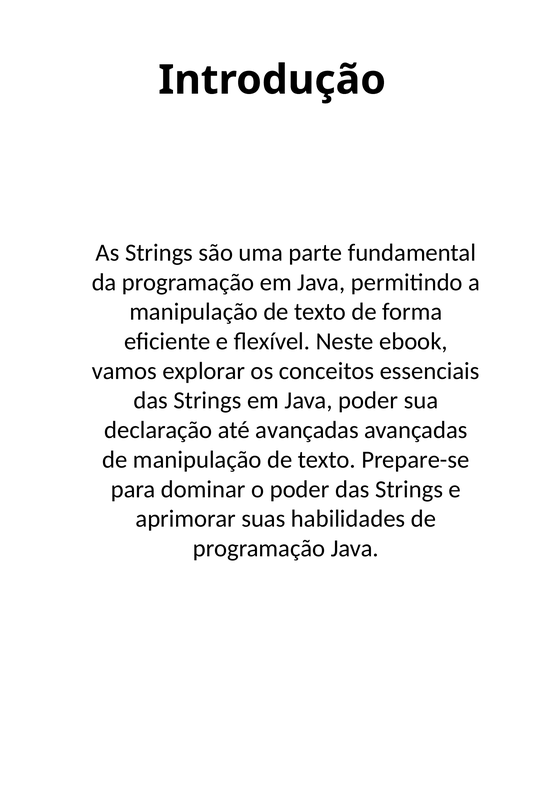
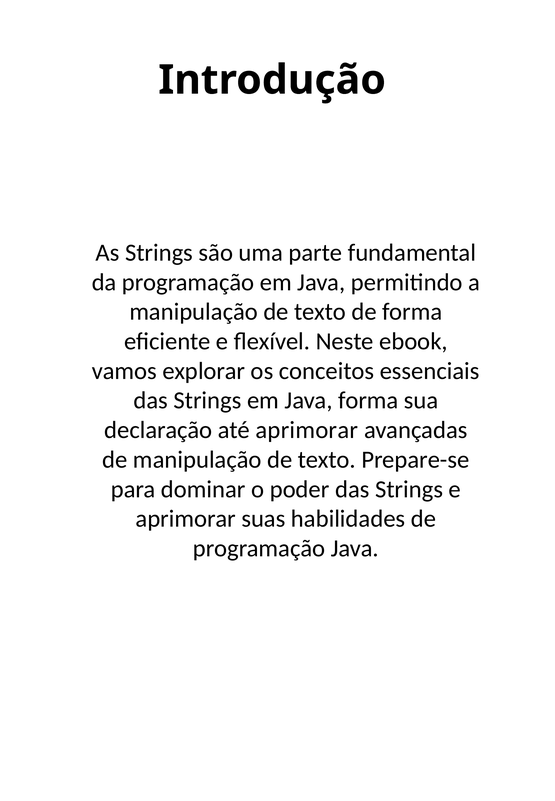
Java poder: poder -> forma (368, 401)
até avançadas: avançadas -> aprimorar (307, 430)
